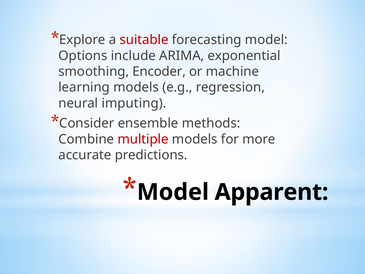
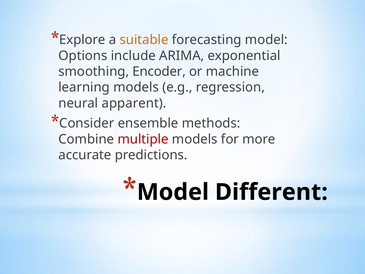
suitable colour: red -> orange (144, 40)
imputing: imputing -> apparent (134, 103)
Apparent: Apparent -> Different (271, 192)
